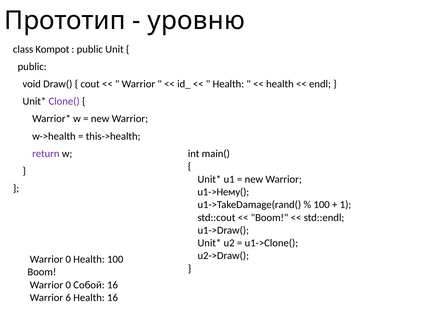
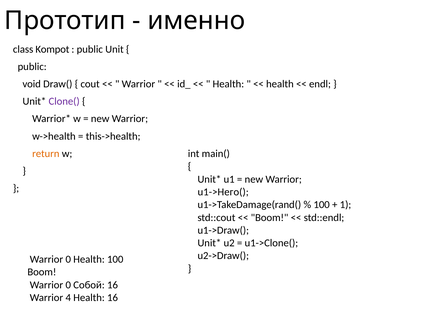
уровню: уровню -> именно (196, 21)
return colour: purple -> orange (46, 154)
u1->Нему(: u1->Нему( -> u1->Него( (223, 192)
6: 6 -> 4 (68, 298)
